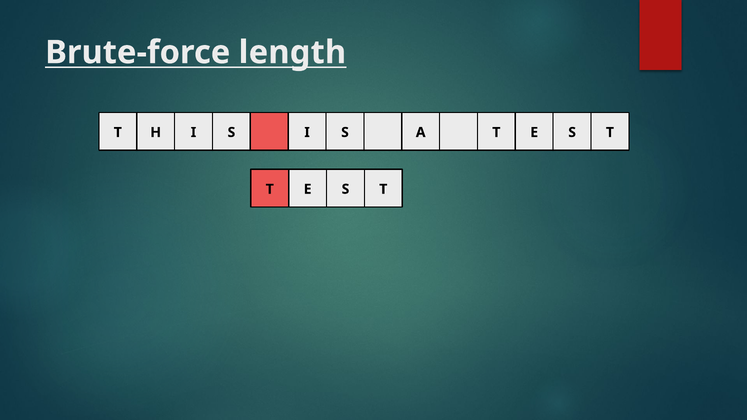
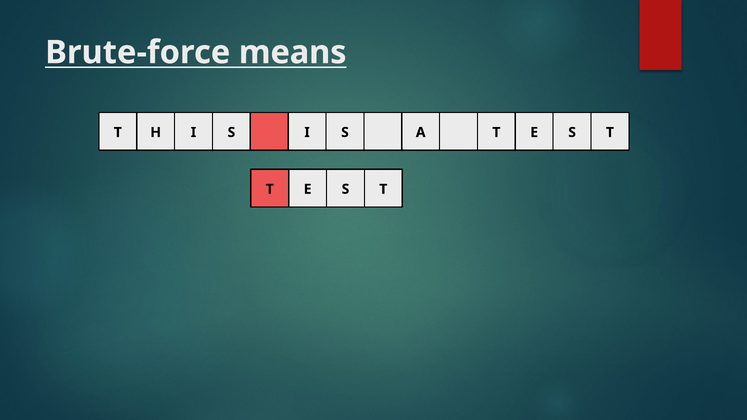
length: length -> means (293, 52)
